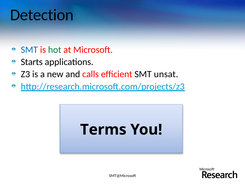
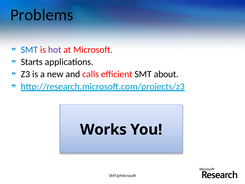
Detection: Detection -> Problems (42, 15)
hot colour: green -> purple (55, 50)
unsat: unsat -> about (166, 74)
Terms: Terms -> Works (103, 129)
